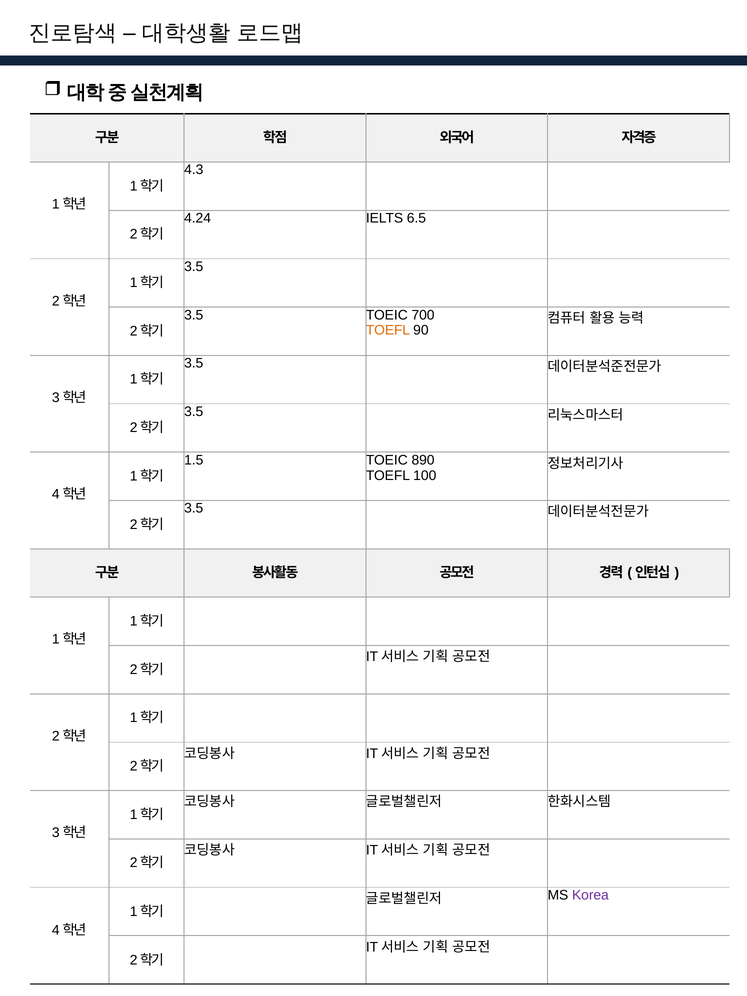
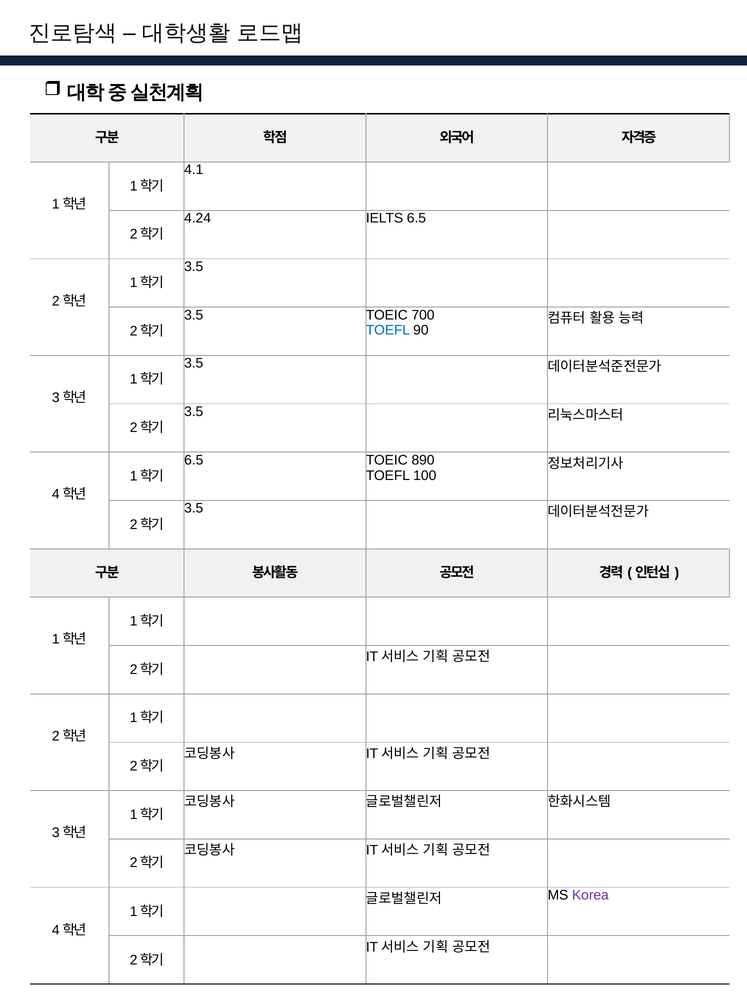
4.3: 4.3 -> 4.1 (194, 170)
TOEFL colour: orange -> blue (388, 330)
1.5: 1.5 -> 6.5 (194, 460)
